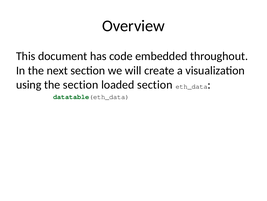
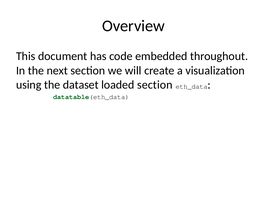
the section: section -> dataset (81, 84)
